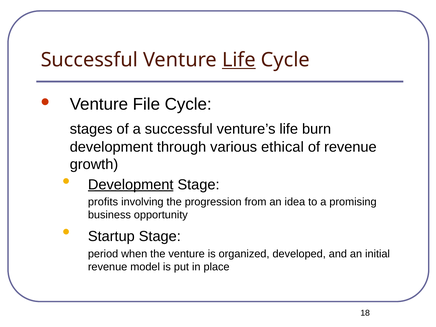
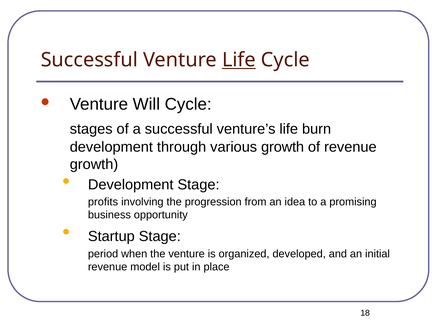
File: File -> Will (146, 104)
various ethical: ethical -> growth (283, 147)
Development underline: present -> none (131, 185)
